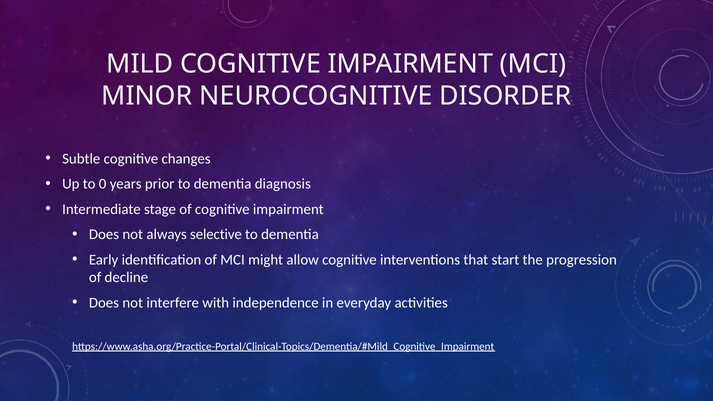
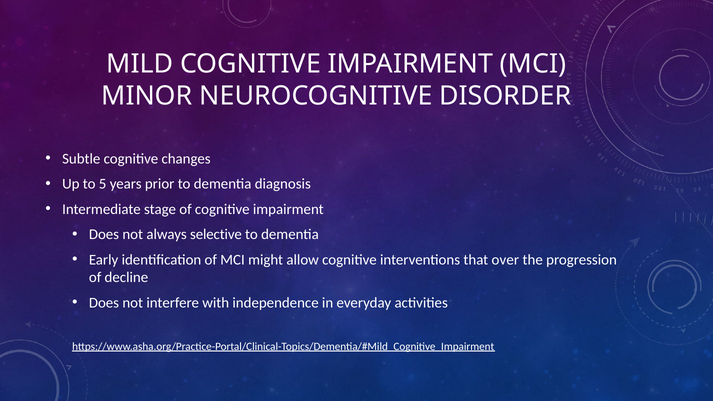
0: 0 -> 5 (103, 184)
start: start -> over (505, 260)
